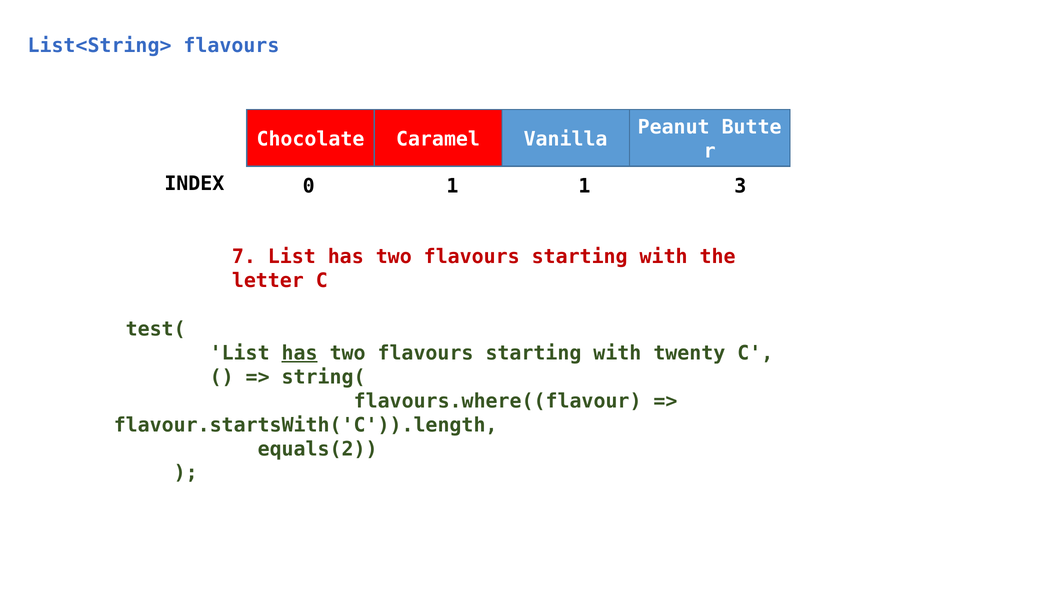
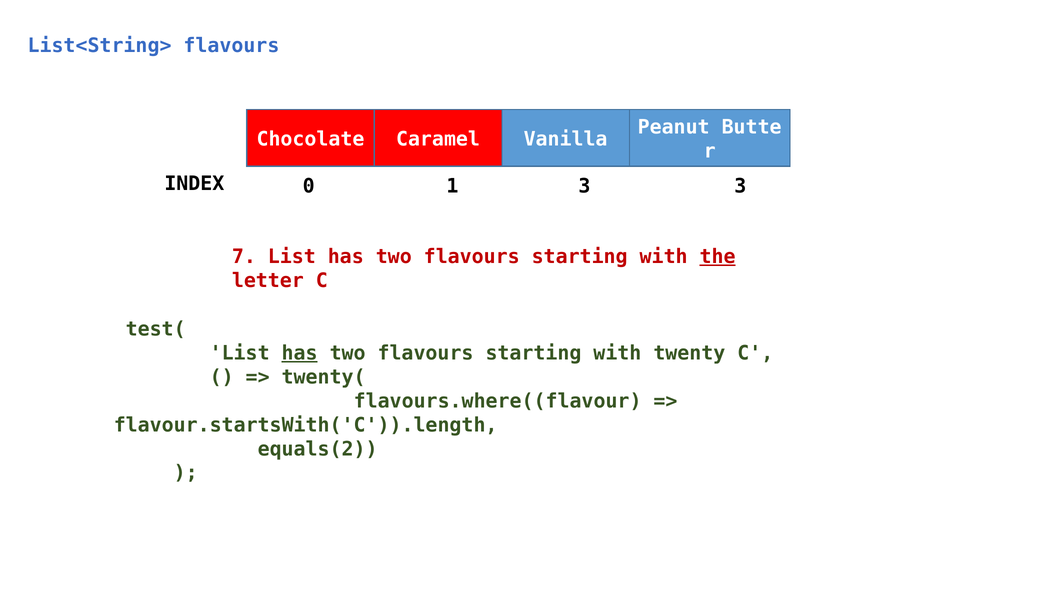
1 1: 1 -> 3 (584, 186)
the underline: none -> present (718, 257)
string(: string( -> twenty( (324, 377)
